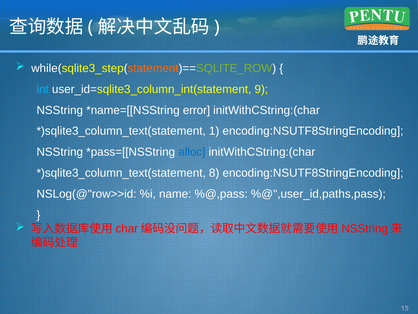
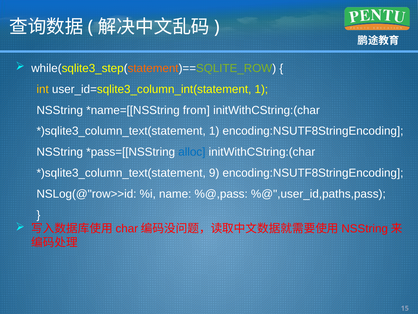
int colour: light blue -> yellow (43, 89)
user_id=sqlite3_column_int(statement 9: 9 -> 1 (261, 89)
error: error -> from (196, 110)
8: 8 -> 9 (214, 173)
